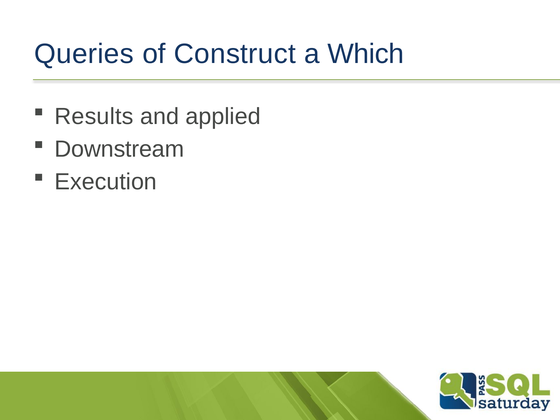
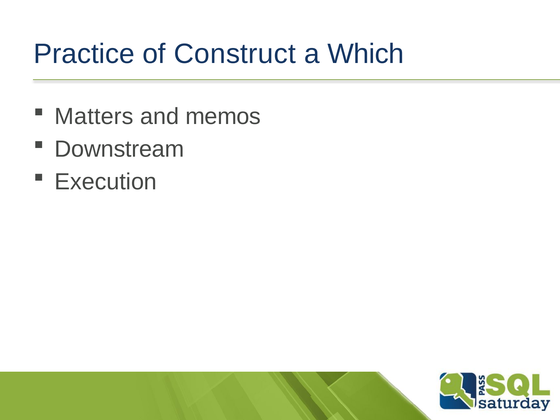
Queries: Queries -> Practice (84, 54)
Results: Results -> Matters (94, 116)
applied: applied -> memos (223, 116)
